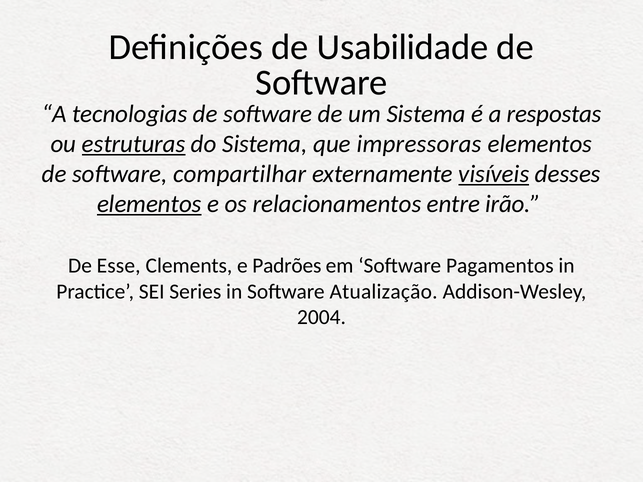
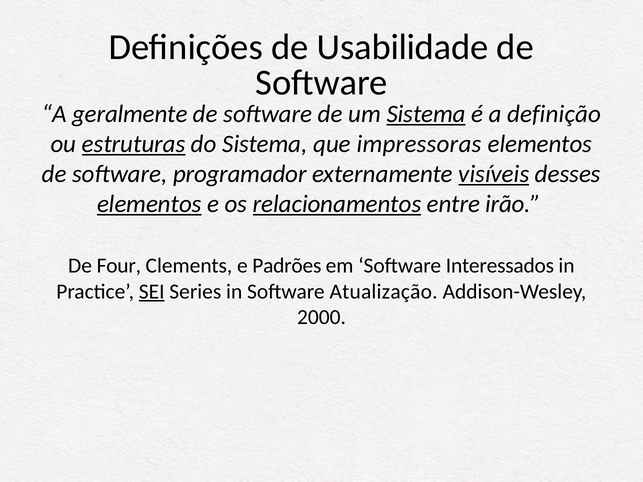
tecnologias: tecnologias -> geralmente (130, 114)
Sistema underline: none -> present (426, 114)
respostas: respostas -> definição (554, 114)
compartilhar: compartilhar -> programador (240, 174)
relacionamentos underline: none -> present (337, 204)
Esse: Esse -> Four (119, 266)
Pagamentos: Pagamentos -> Interessados (500, 266)
SEI underline: none -> present (152, 292)
2004: 2004 -> 2000 (322, 317)
